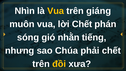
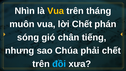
giáng: giáng -> tháng (99, 11)
nhằn: nhằn -> chân (69, 37)
đồi colour: yellow -> light blue (59, 64)
